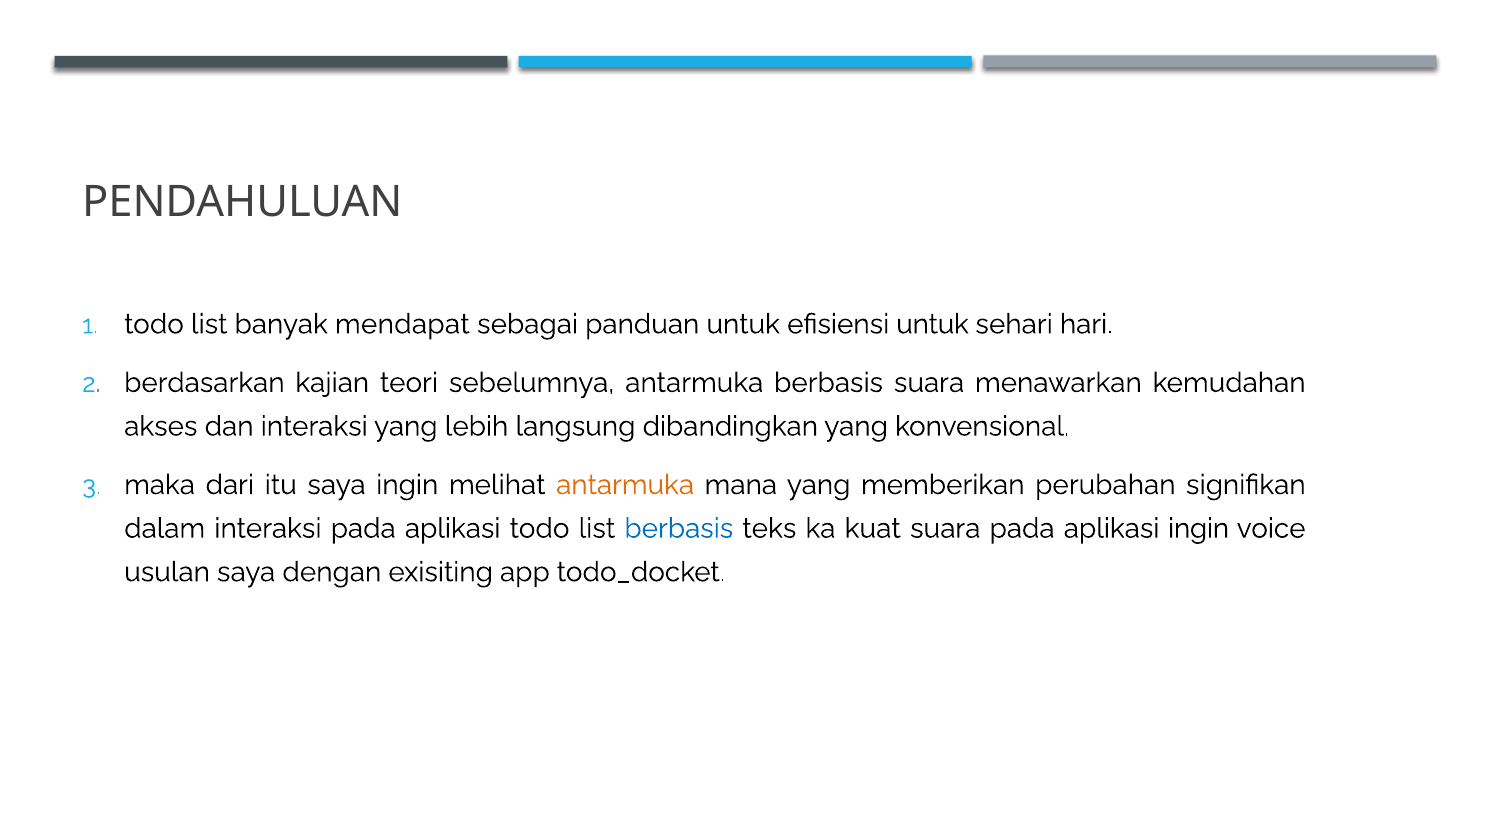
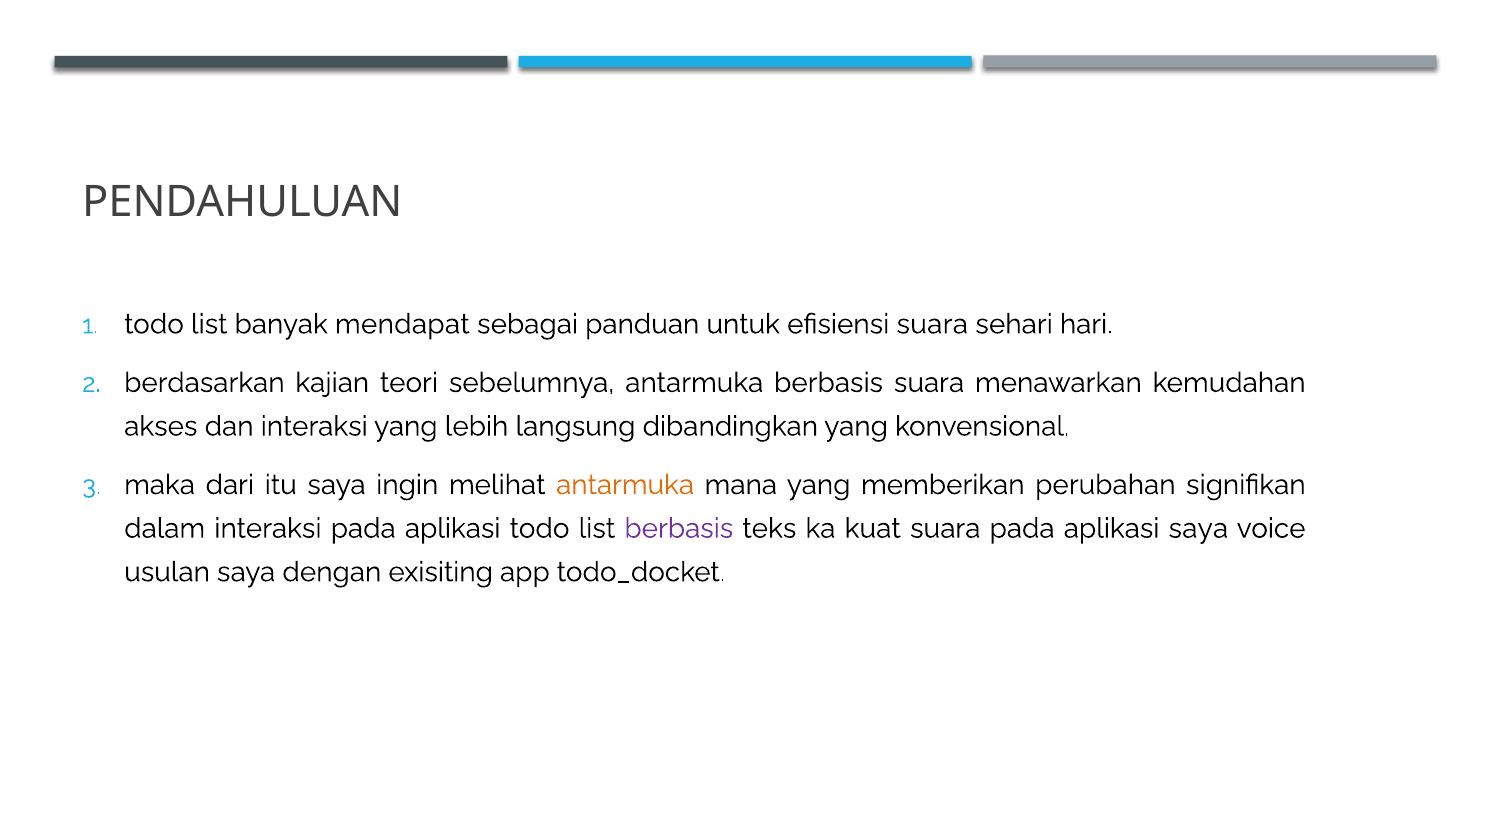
efisiensi untuk: untuk -> suara (932, 324)
berbasis colour: blue -> purple (679, 528)
aplikasi ingin: ingin -> saya (1198, 528)
